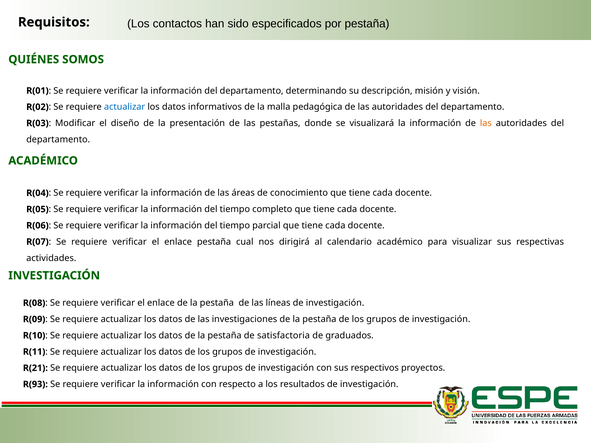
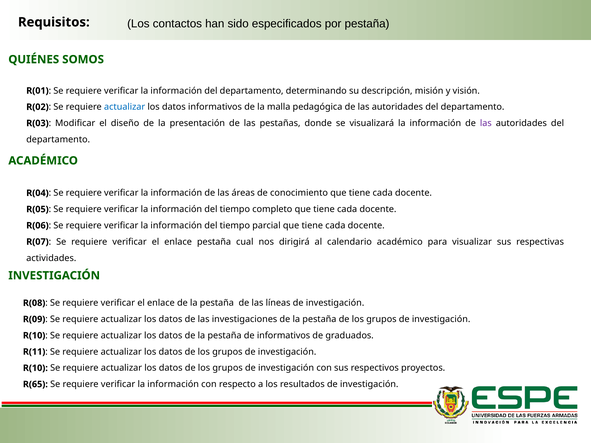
las colour: orange -> purple (486, 123)
de satisfactoria: satisfactoria -> informativos (284, 336)
R(21: R(21 -> R(10 (35, 368)
R(93: R(93 -> R(65 (35, 384)
